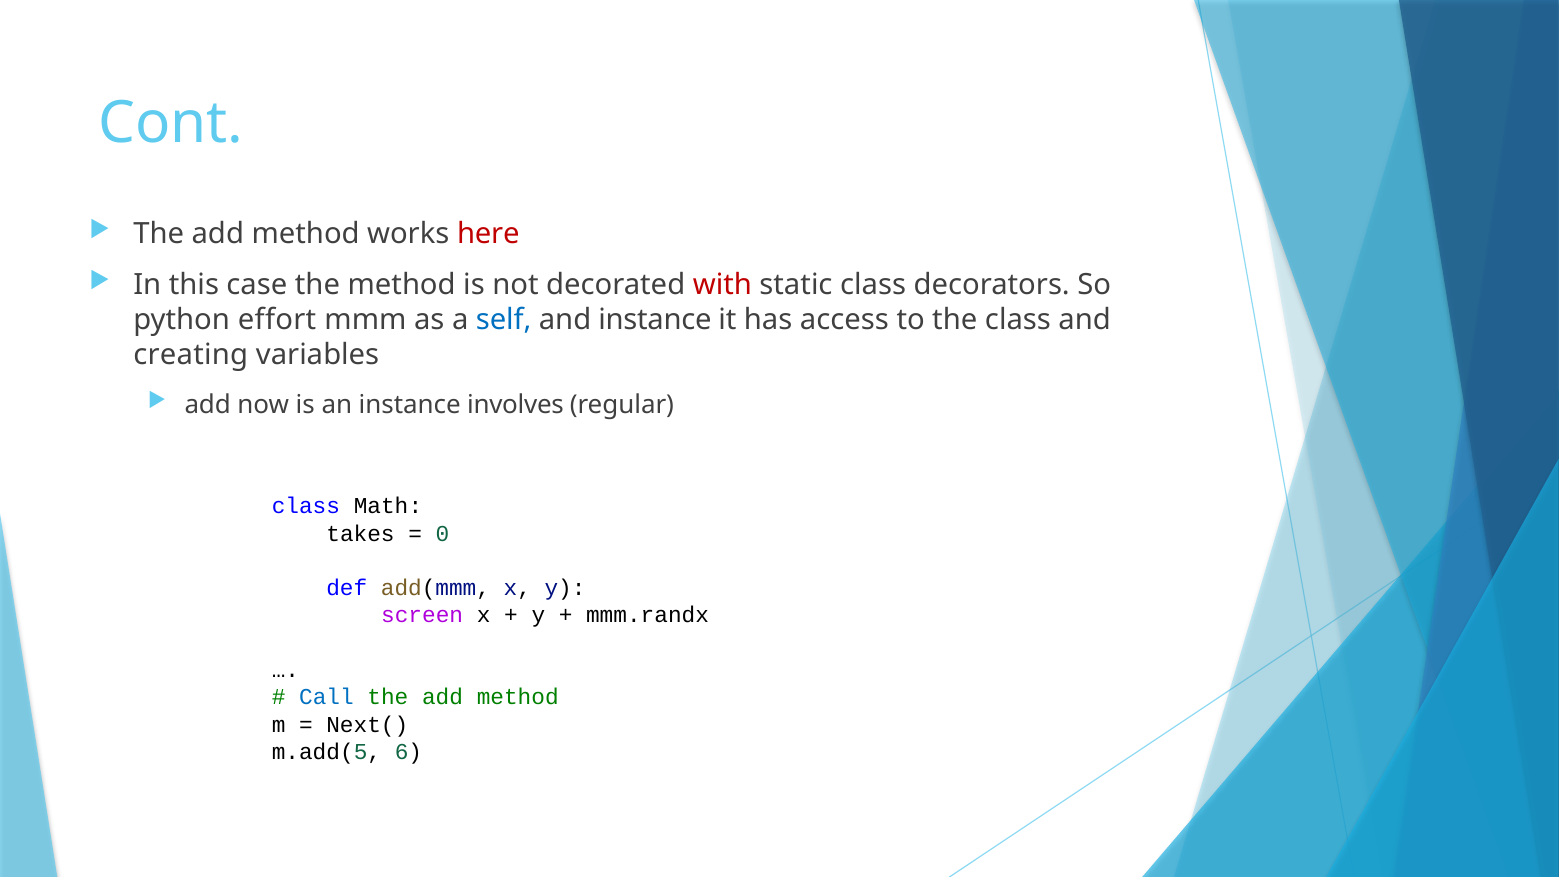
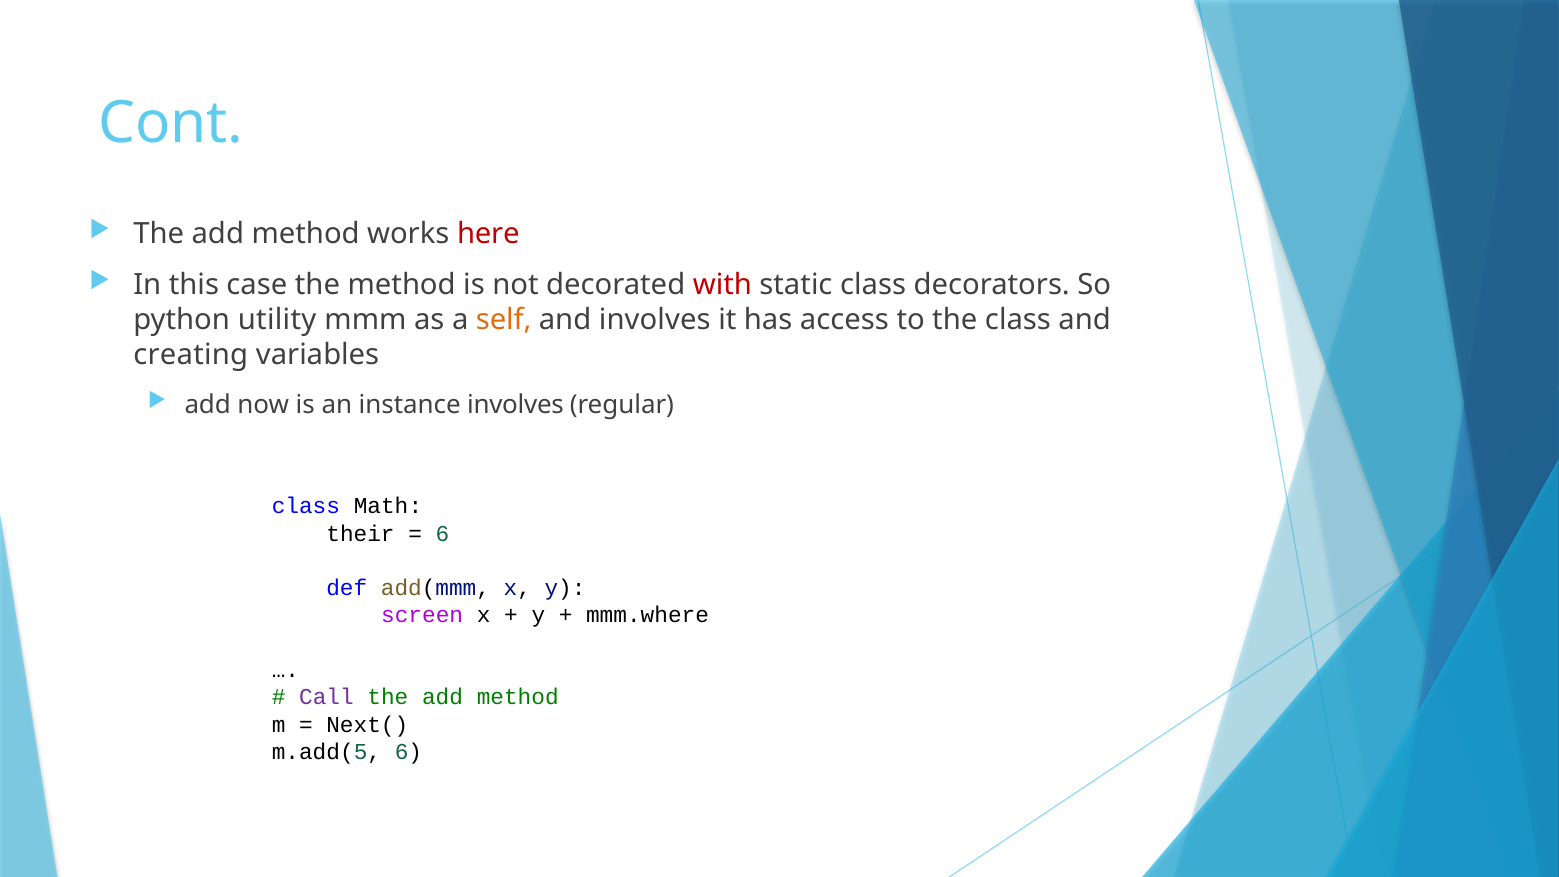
effort: effort -> utility (277, 320)
self colour: blue -> orange (504, 320)
and instance: instance -> involves (655, 320)
takes: takes -> their (360, 533)
0: 0 -> 6 (443, 533)
mmm.randx: mmm.randx -> mmm.where (648, 615)
Call colour: blue -> purple (326, 697)
